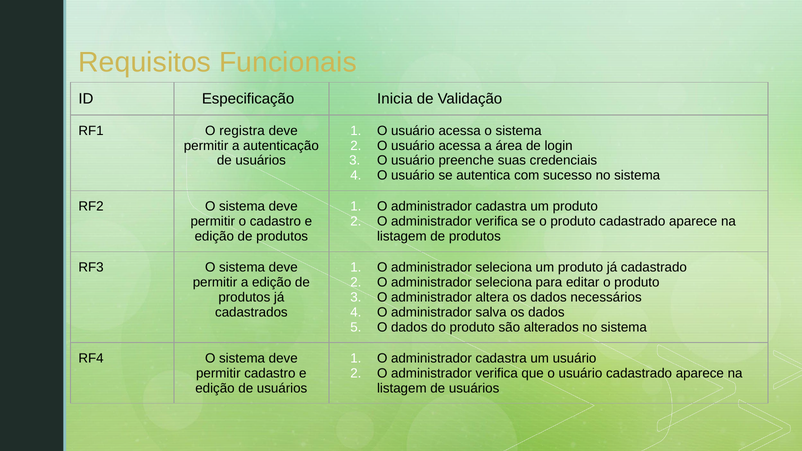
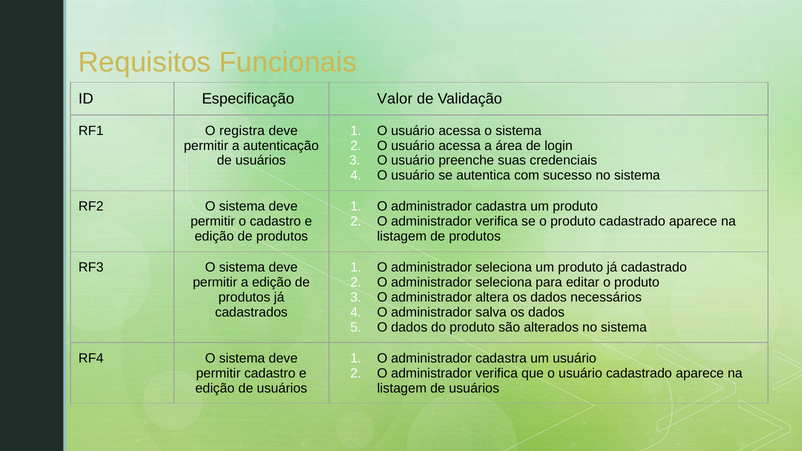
Inicia: Inicia -> Valor (395, 99)
